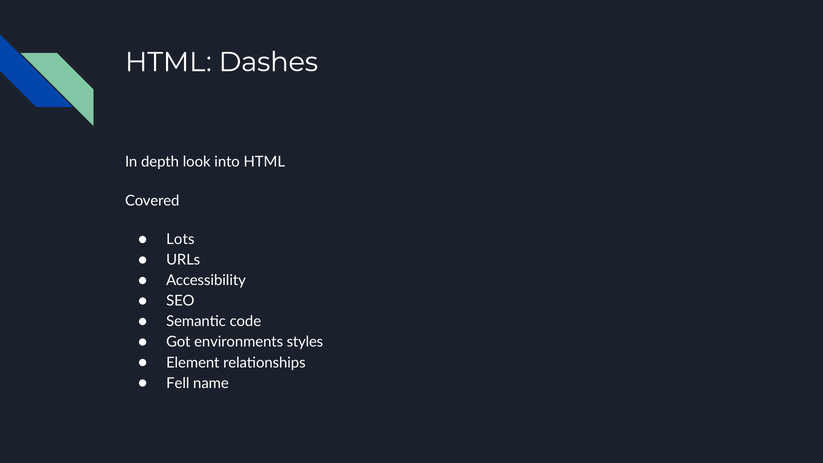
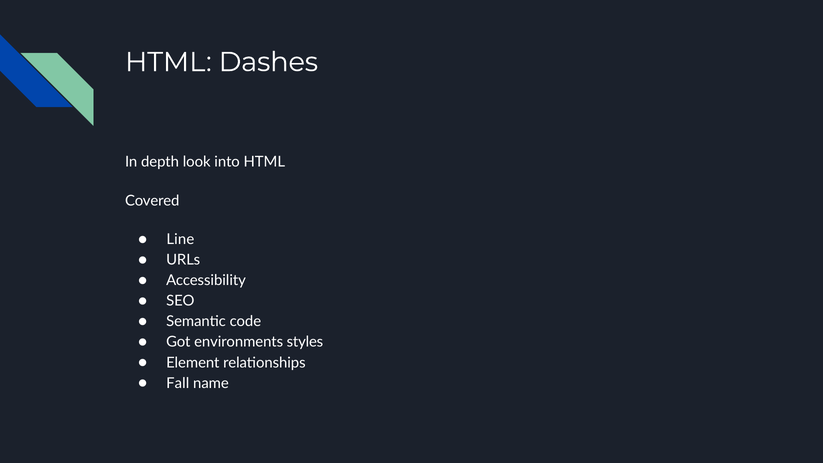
Lots: Lots -> Line (180, 239)
Fell: Fell -> Fall (178, 383)
